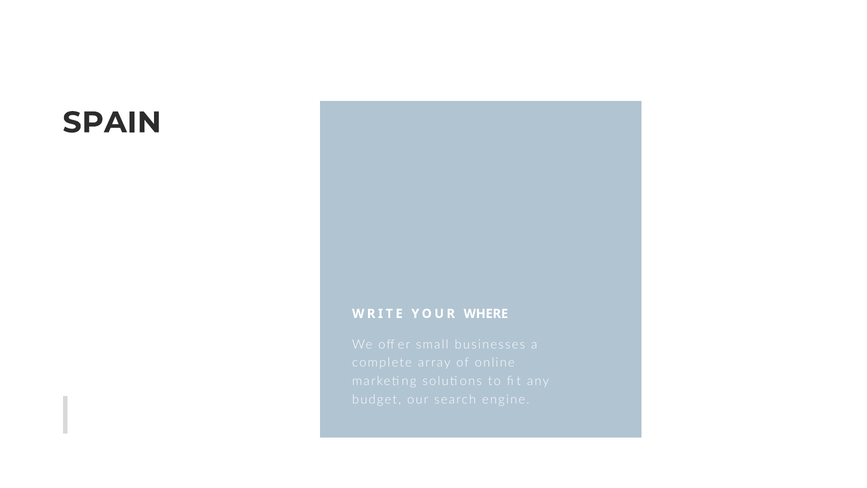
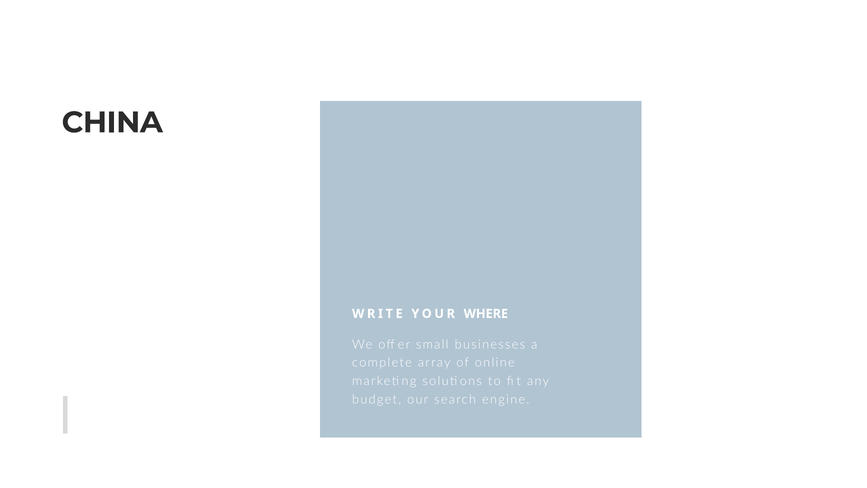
SPAIN: SPAIN -> CHINA (112, 122)
